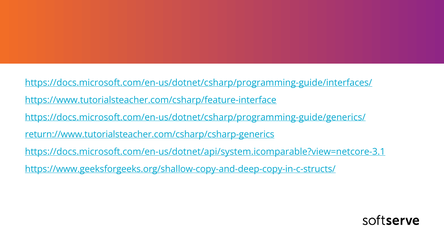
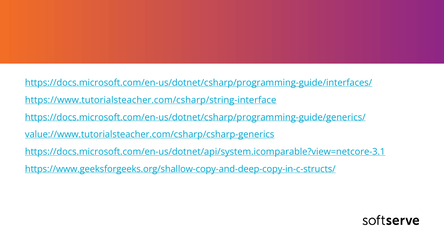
https://www.tutorialsteacher.com/csharp/feature-interface: https://www.tutorialsteacher.com/csharp/feature-interface -> https://www.tutorialsteacher.com/csharp/string-interface (151, 100)
return://www.tutorialsteacher.com/csharp/csharp-generics: return://www.tutorialsteacher.com/csharp/csharp-generics -> value://www.tutorialsteacher.com/csharp/csharp-generics (150, 134)
